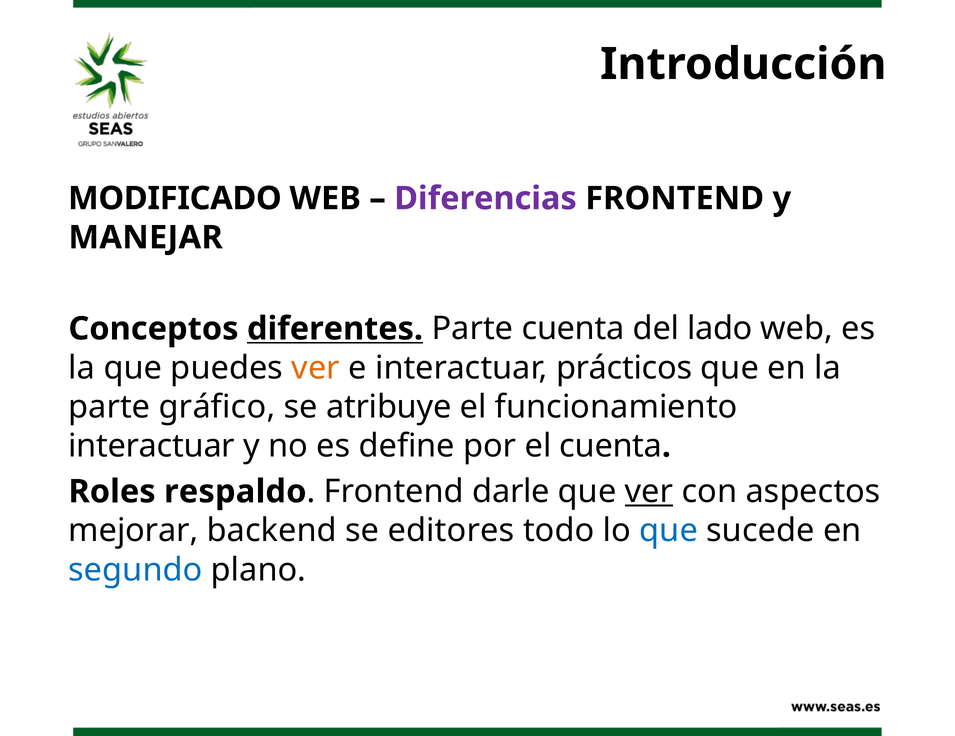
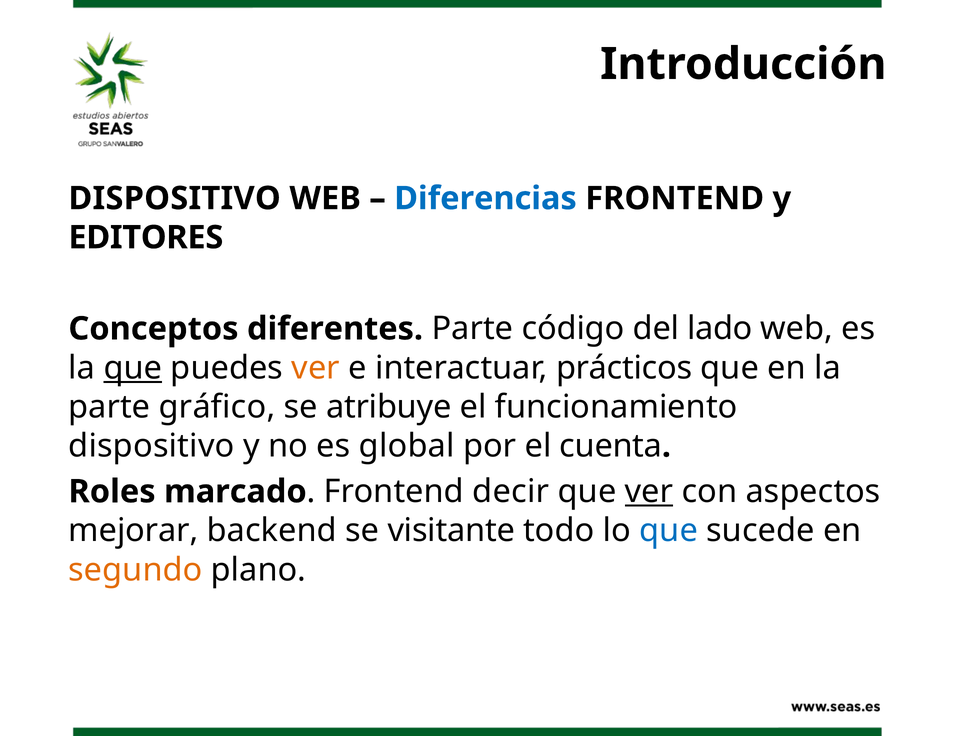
MODIFICADO: MODIFICADO -> DISPOSITIVO (175, 198)
Diferencias colour: purple -> blue (485, 198)
MANEJAR: MANEJAR -> EDITORES (146, 238)
diferentes underline: present -> none (335, 329)
Parte cuenta: cuenta -> código (573, 329)
que underline: none -> present (133, 368)
interactuar: interactuar -> dispositivo (151, 446)
define: define -> global (407, 446)
respaldo: respaldo -> marcado (235, 492)
darle: darle -> decir (511, 492)
editores: editores -> visitante (451, 531)
segundo colour: blue -> orange (135, 570)
